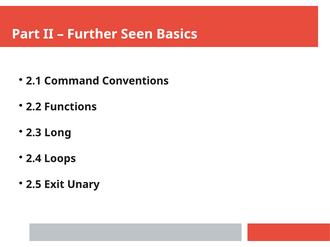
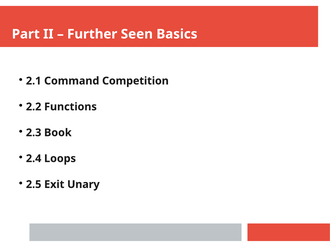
Conventions: Conventions -> Competition (135, 81)
Long: Long -> Book (58, 133)
